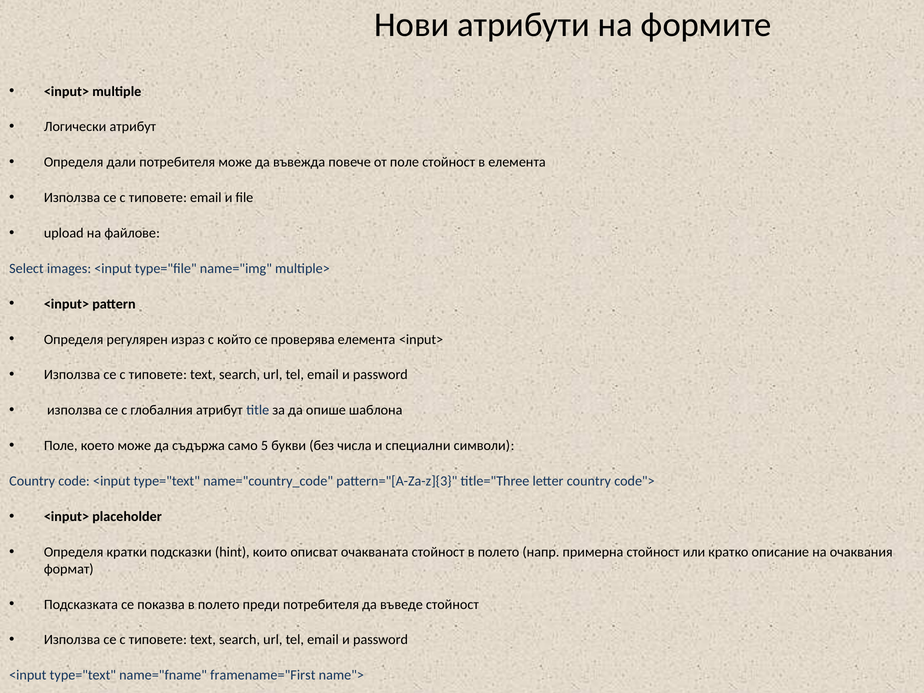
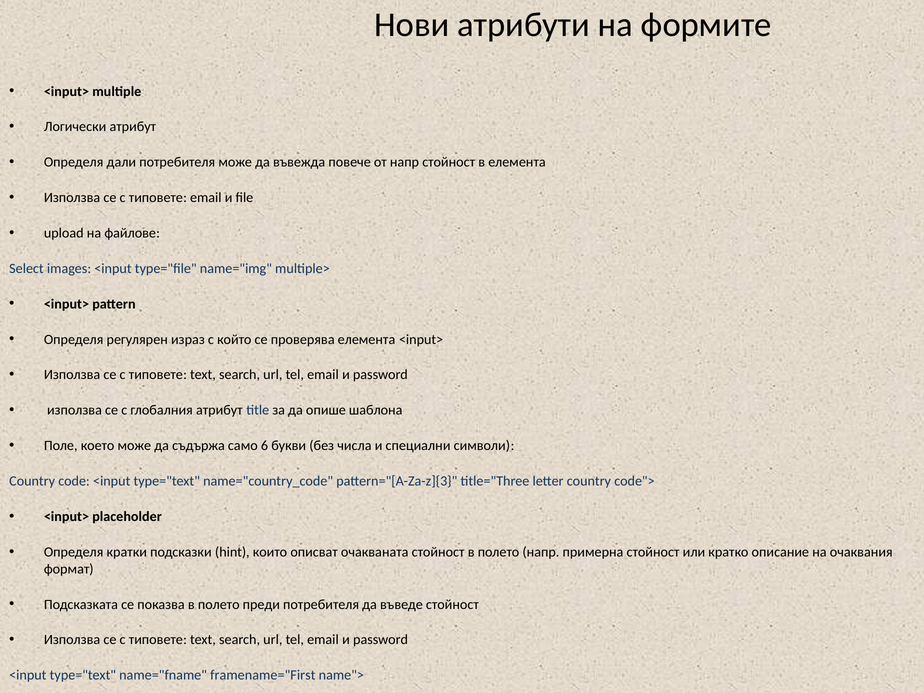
от поле: поле -> напр (404, 162)
5: 5 -> 6 (264, 446)
